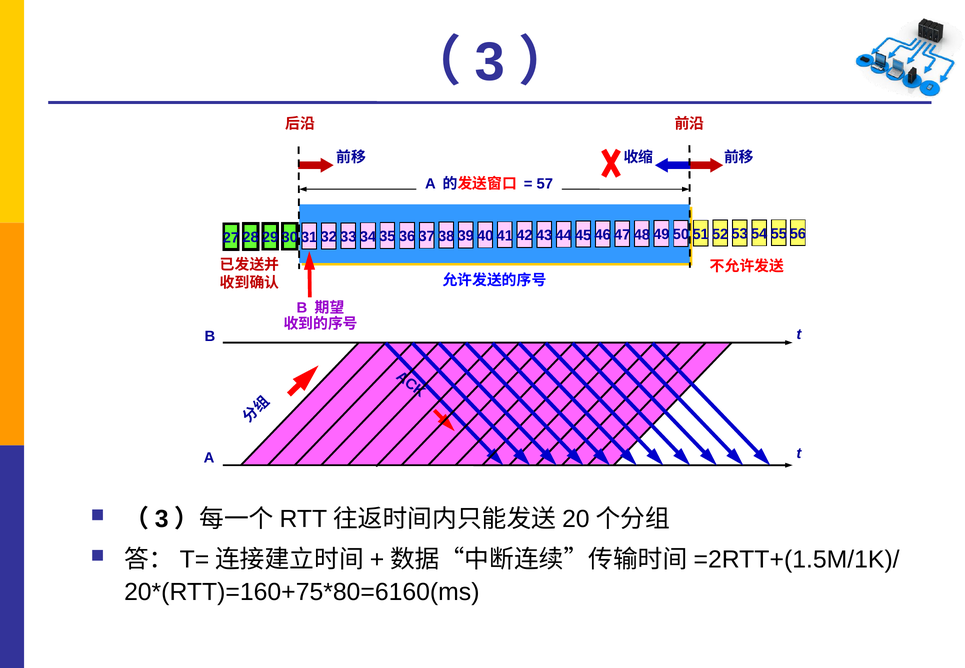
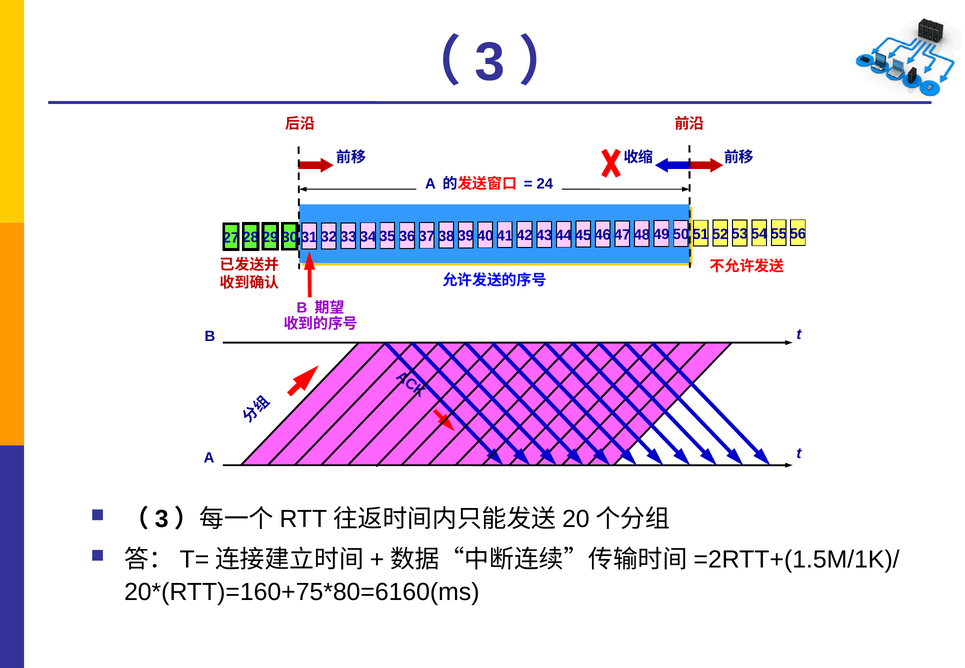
57: 57 -> 24 (545, 184)
